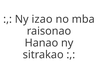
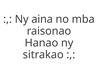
izao: izao -> aina (42, 19)
